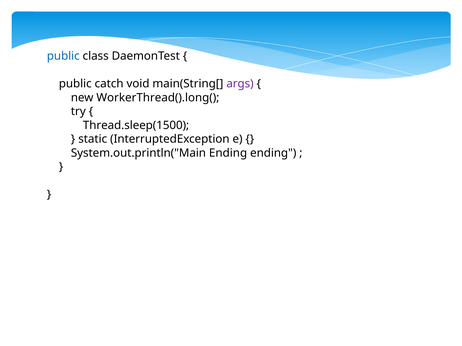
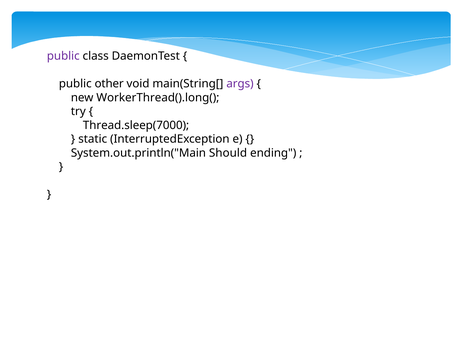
public colour: blue -> purple (63, 56)
catch: catch -> other (109, 84)
Thread.sleep(1500: Thread.sleep(1500 -> Thread.sleep(7000 (136, 125)
System.out.println("Main Ending: Ending -> Should (228, 153)
